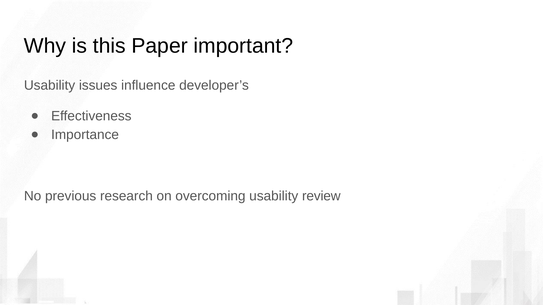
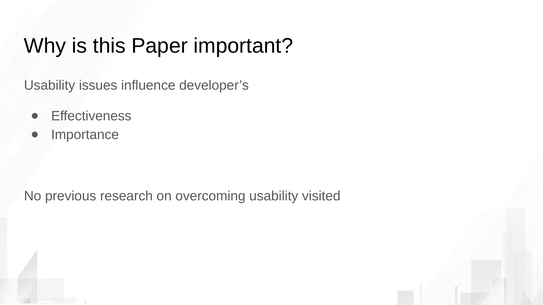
review: review -> visited (321, 196)
